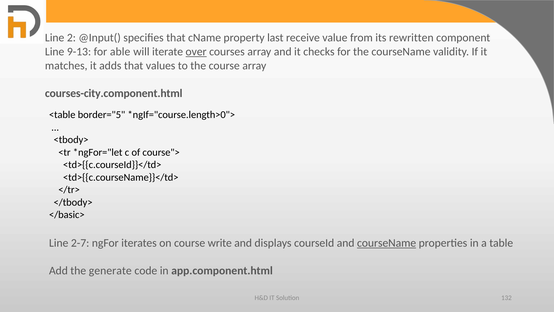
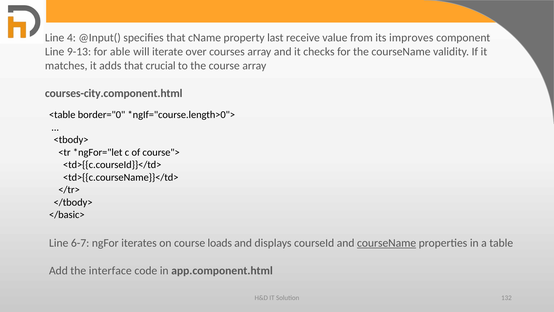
2: 2 -> 4 (71, 38)
rewritten: rewritten -> improves (411, 38)
over underline: present -> none (196, 52)
values: values -> crucial (161, 65)
border="5: border="5 -> border="0 (101, 115)
2-7: 2-7 -> 6-7 (80, 243)
write: write -> loads (220, 243)
generate: generate -> interface (110, 270)
